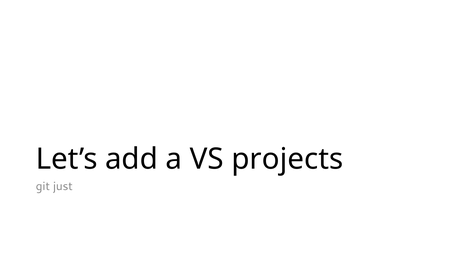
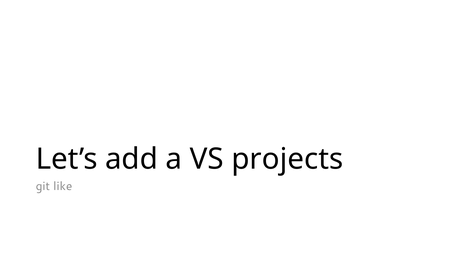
just: just -> like (63, 186)
